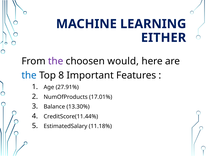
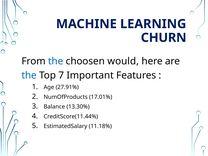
EITHER: EITHER -> CHURN (164, 38)
the colour: purple -> blue (56, 61)
8: 8 -> 7 (61, 75)
